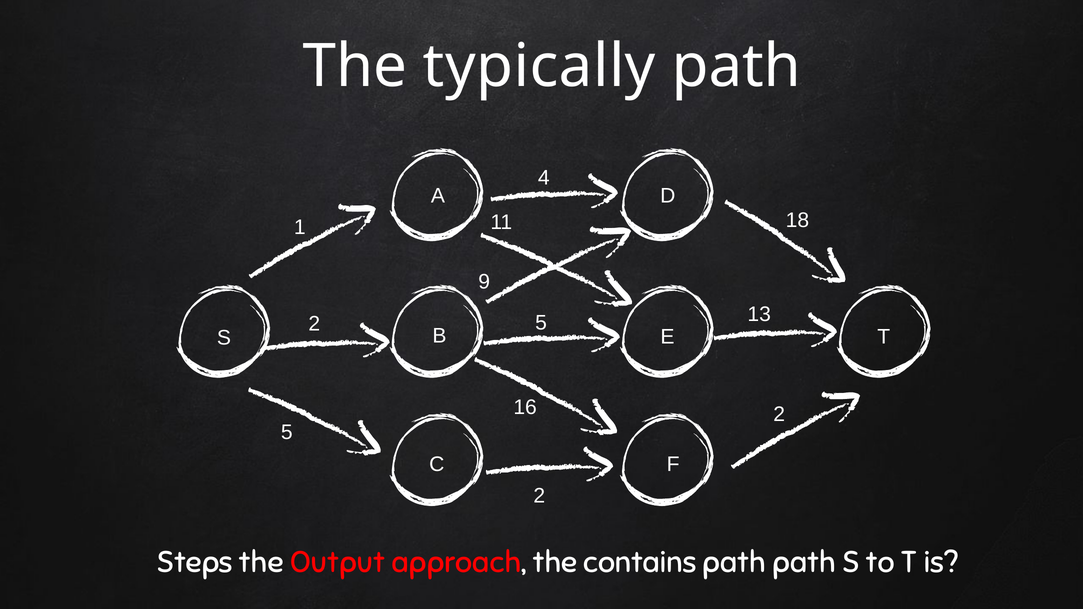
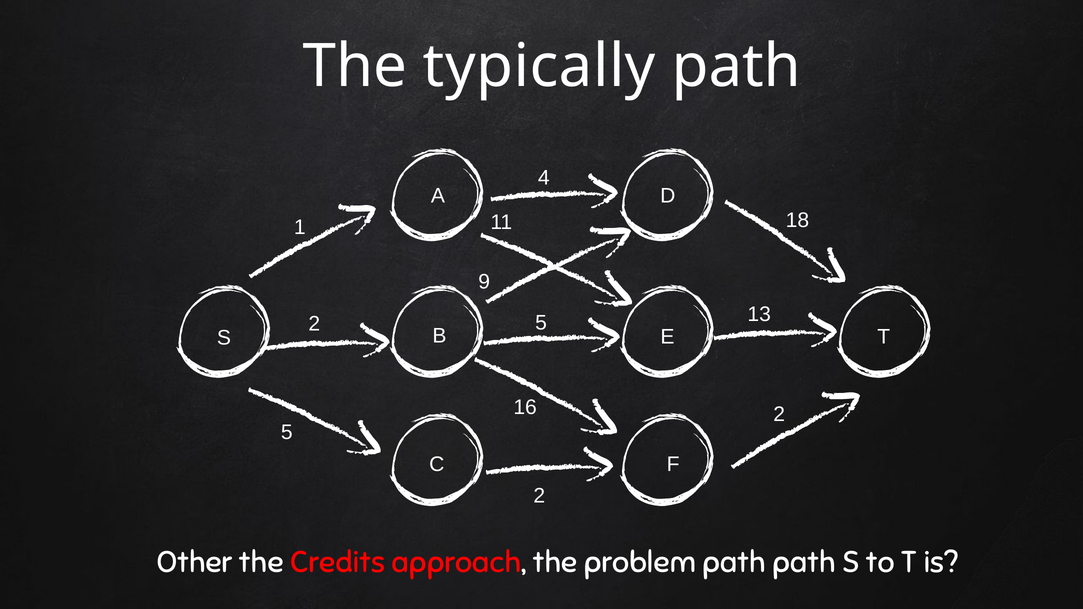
Steps: Steps -> Other (195, 562)
Output: Output -> Credits (338, 562)
contains: contains -> problem (640, 562)
